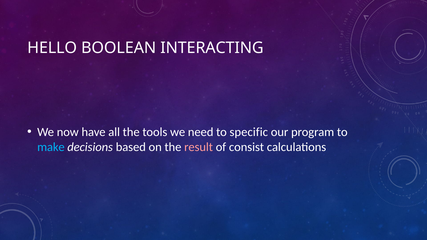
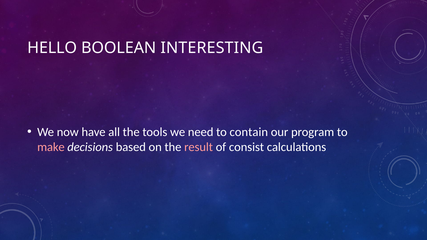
INTERACTING: INTERACTING -> INTERESTING (212, 48)
specific: specific -> contain (249, 132)
make colour: light blue -> pink (51, 147)
